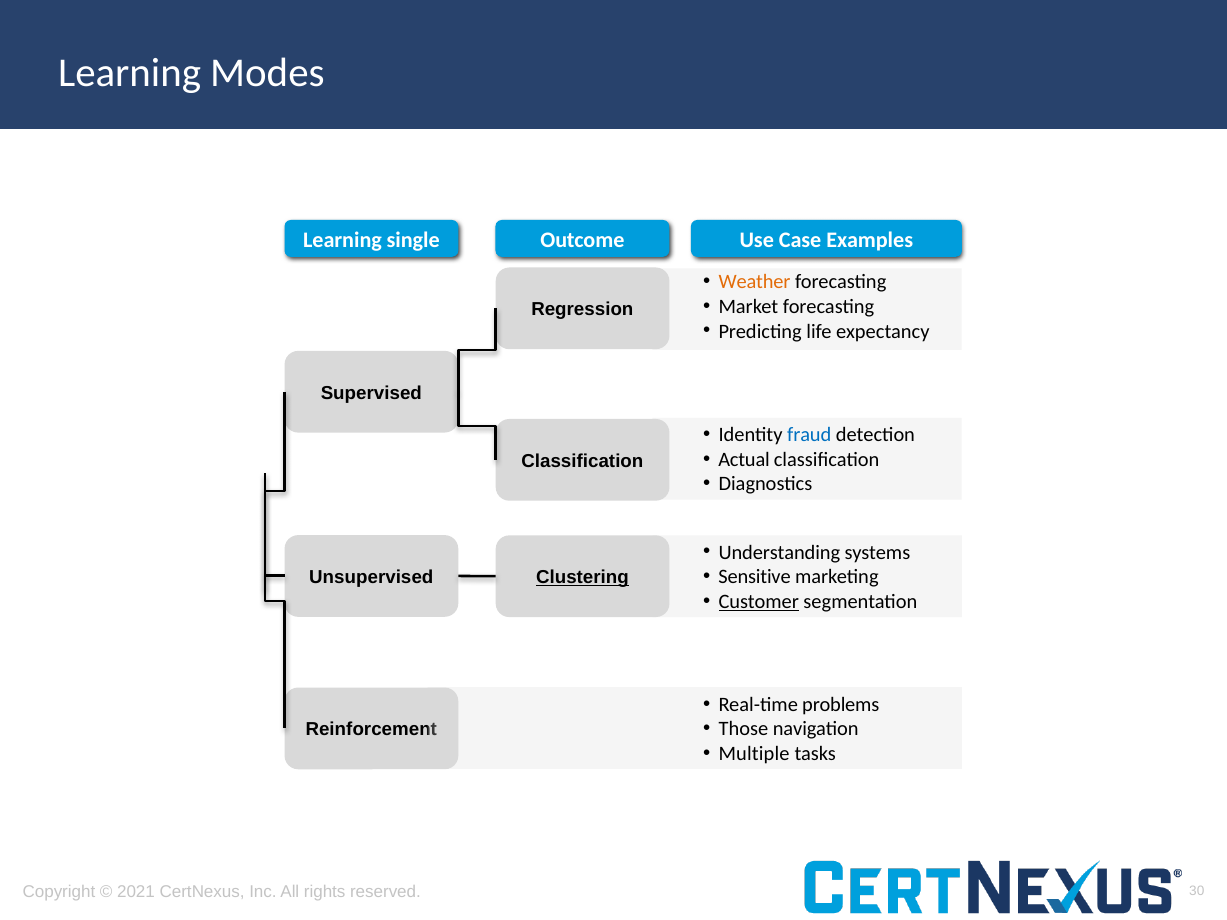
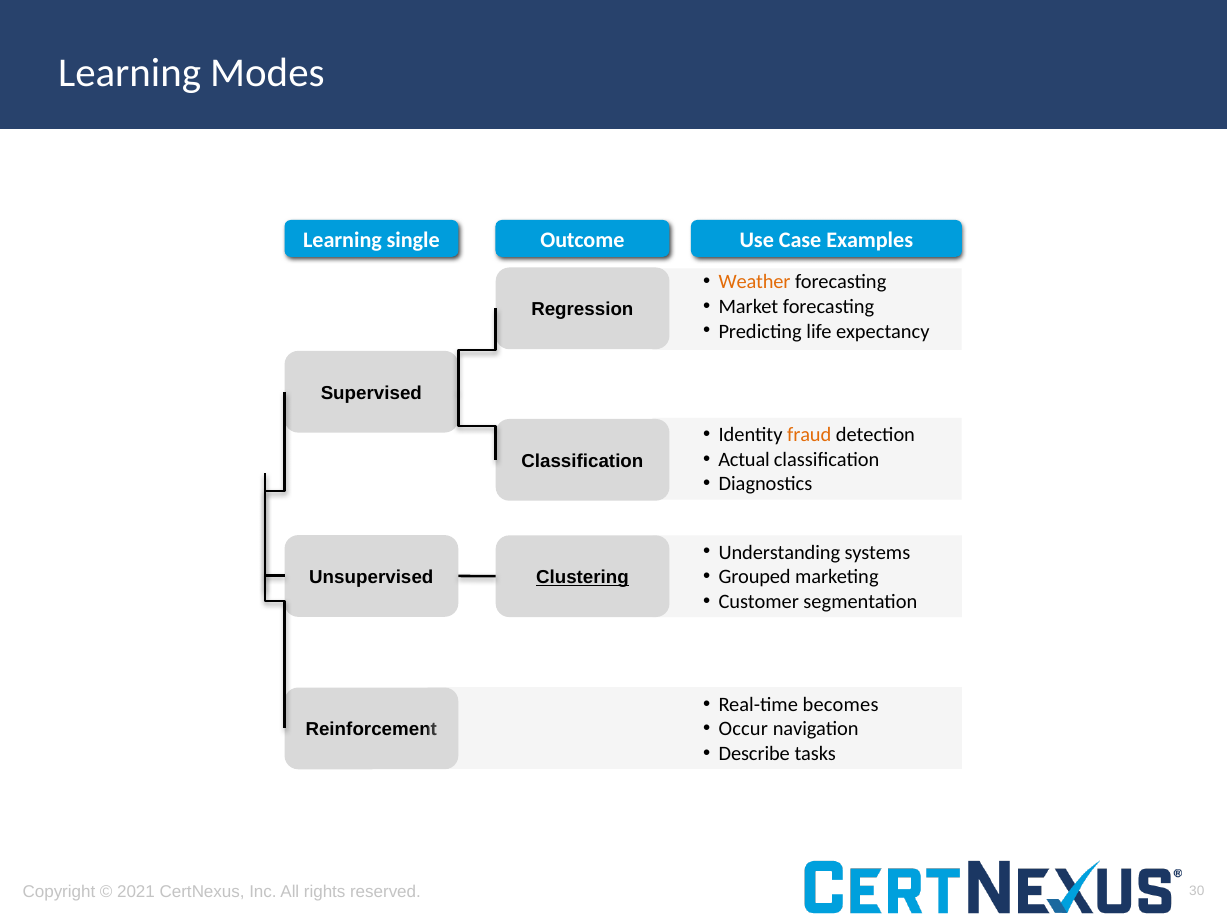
fraud colour: blue -> orange (809, 435)
Sensitive: Sensitive -> Grouped (755, 577)
Customer underline: present -> none (759, 602)
problems: problems -> becomes (841, 705)
Those: Those -> Occur (743, 729)
Multiple: Multiple -> Describe (754, 754)
